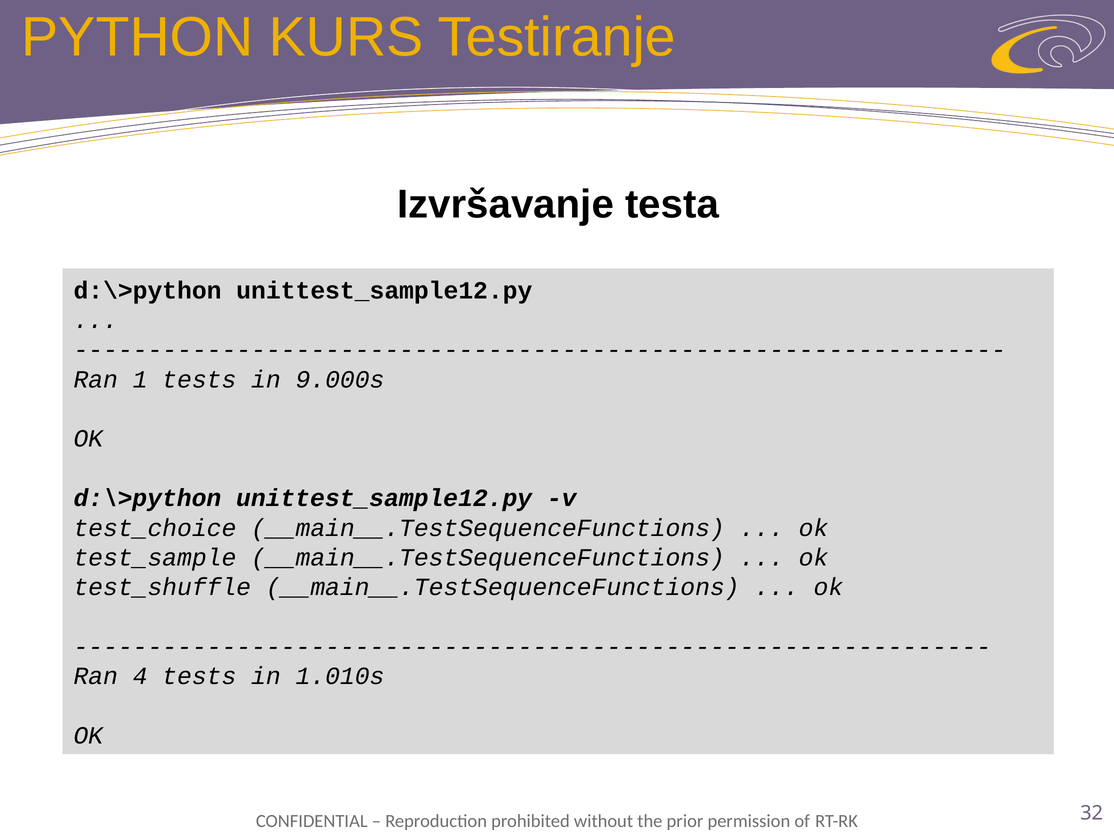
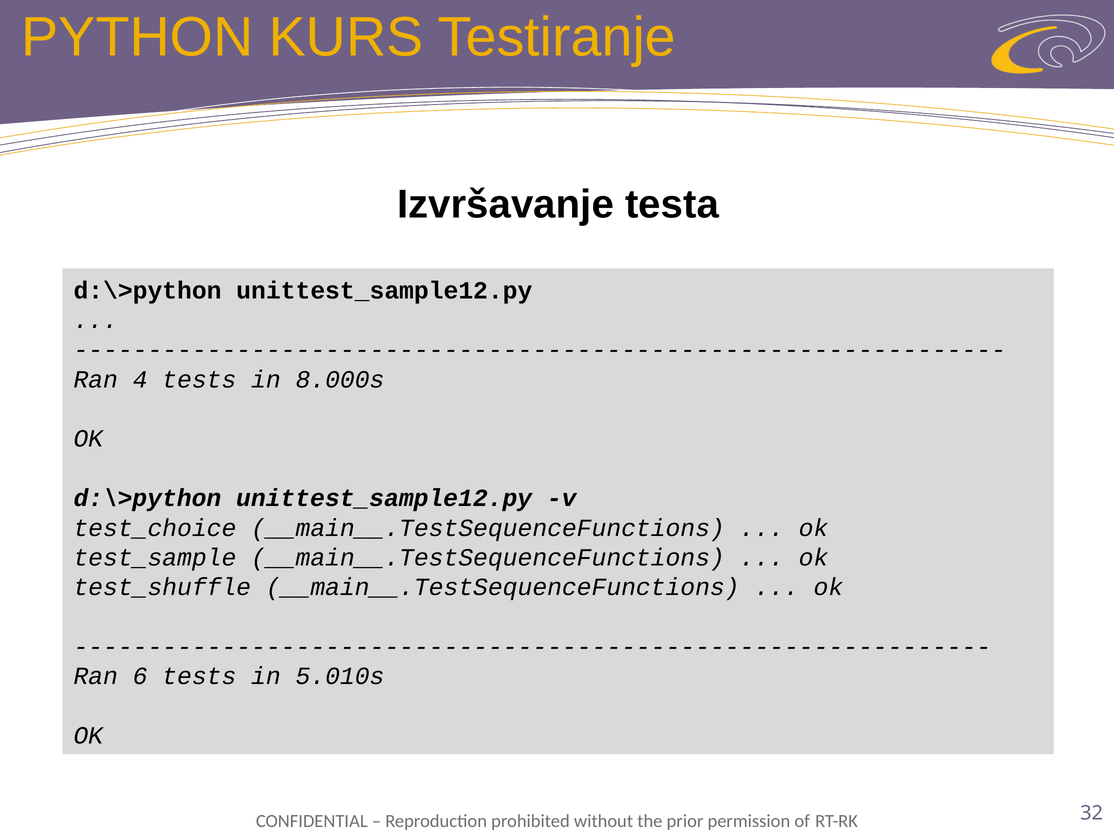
1: 1 -> 4 (140, 380)
9.000s: 9.000s -> 8.000s (340, 380)
4: 4 -> 6 (140, 677)
1.010s: 1.010s -> 5.010s (340, 677)
